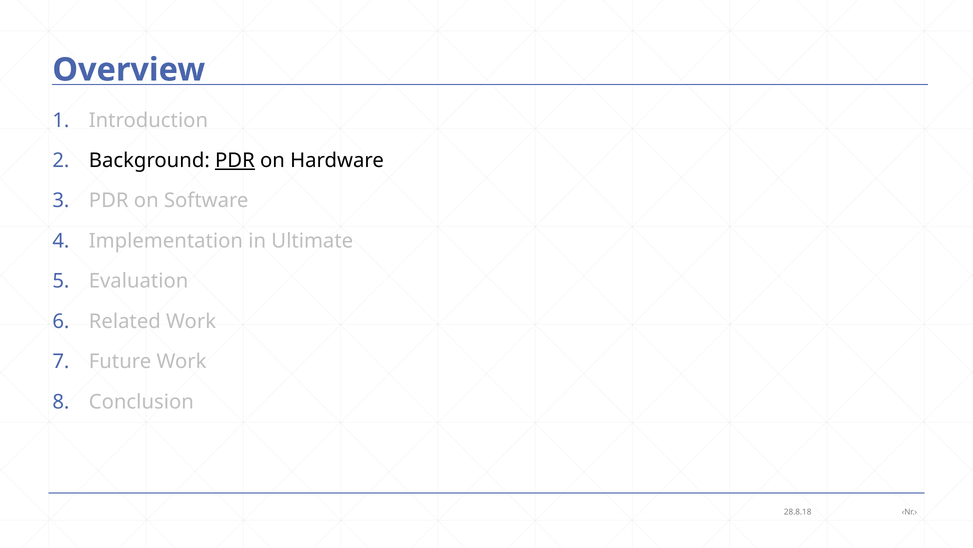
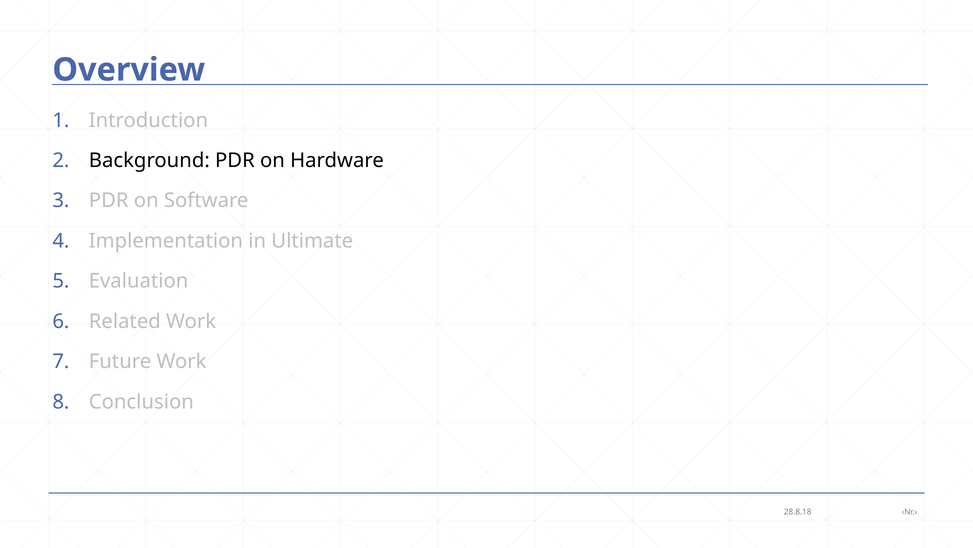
PDR underline: present -> none (235, 160)
